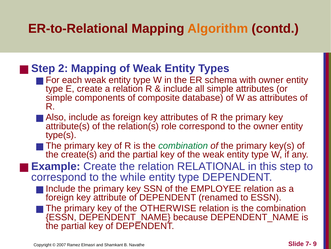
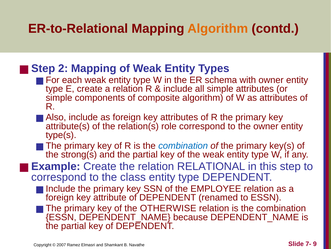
composite database: database -> algorithm (203, 98)
combination colour: green -> blue (183, 145)
create(s: create(s -> strong(s (79, 154)
while: while -> class (133, 177)
